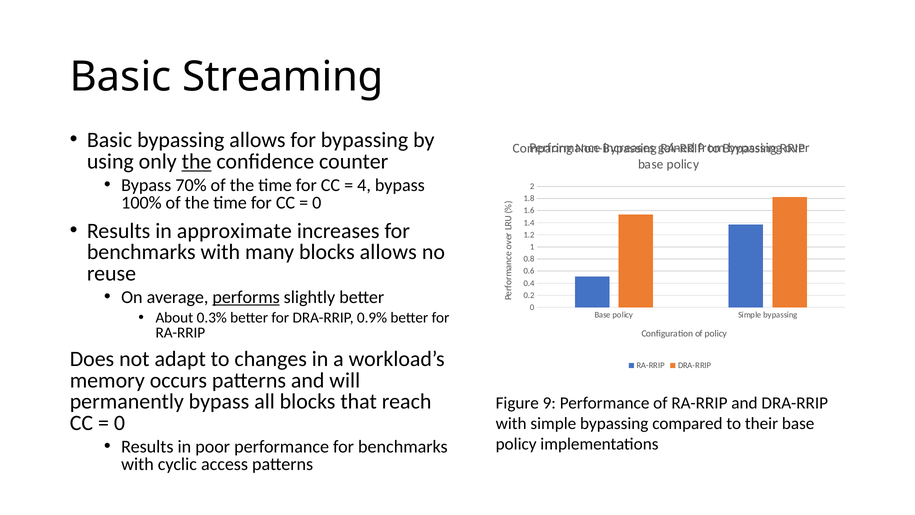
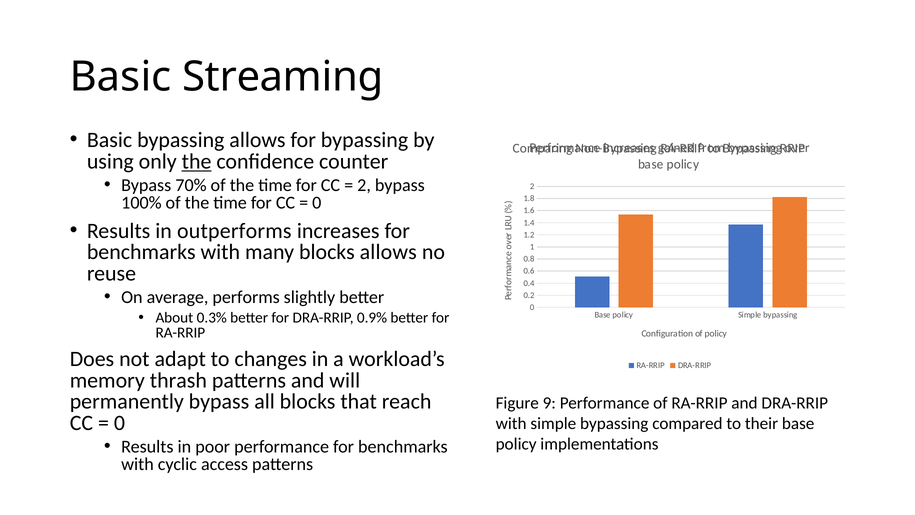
4: 4 -> 2 (364, 185)
approximate: approximate -> outperforms (234, 231)
performs underline: present -> none (246, 297)
occurs: occurs -> thrash (178, 380)
